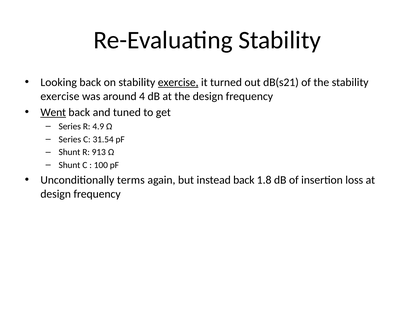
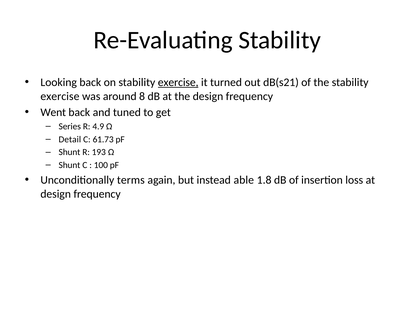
4: 4 -> 8 (142, 96)
Went underline: present -> none (53, 112)
Series: Series -> Detail (70, 139)
31.54: 31.54 -> 61.73 (103, 139)
913: 913 -> 193 (99, 152)
instead back: back -> able (244, 180)
